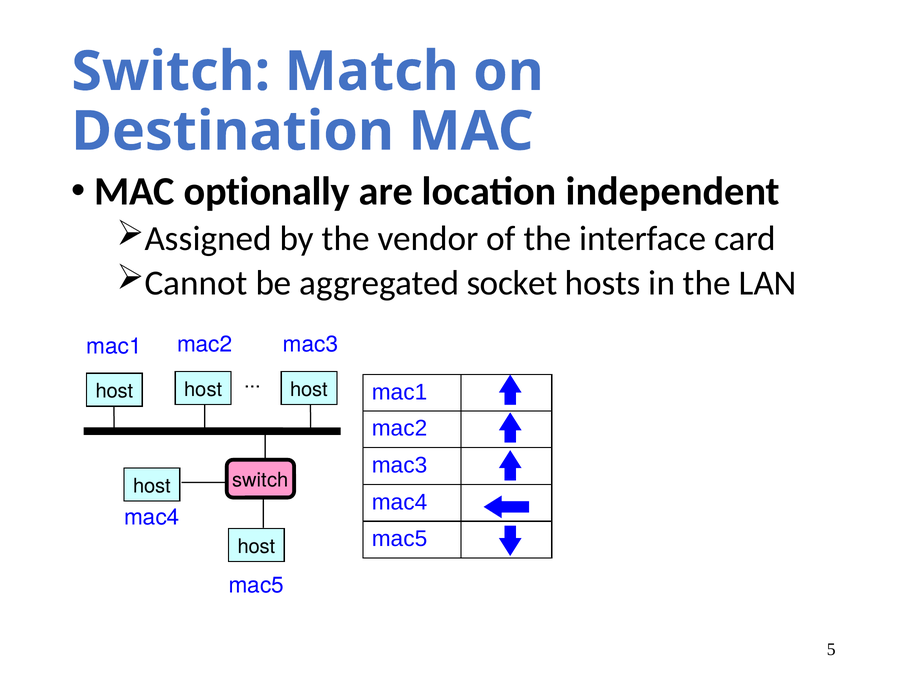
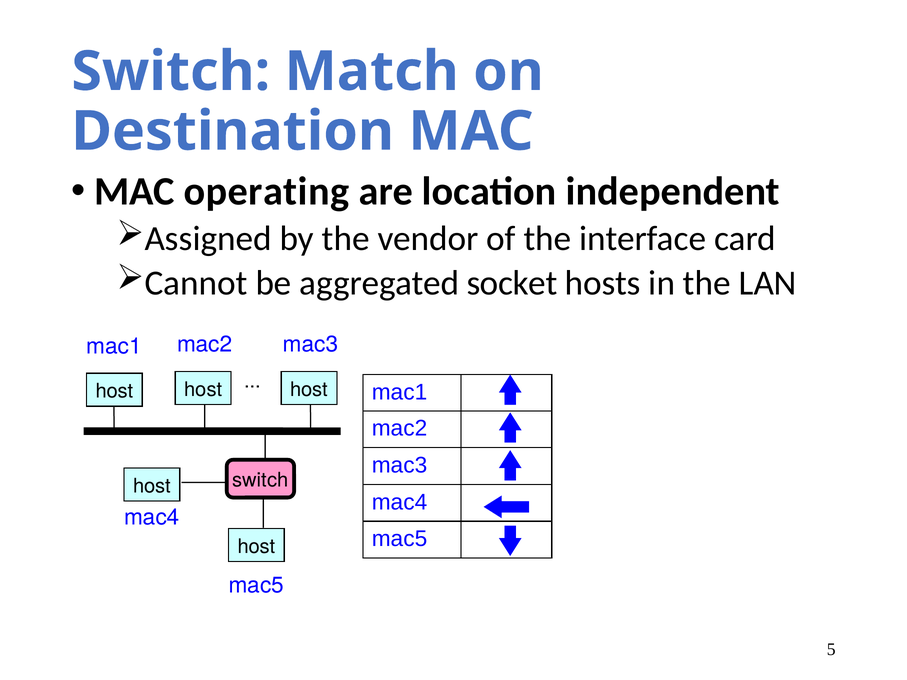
optionally: optionally -> operating (266, 192)
